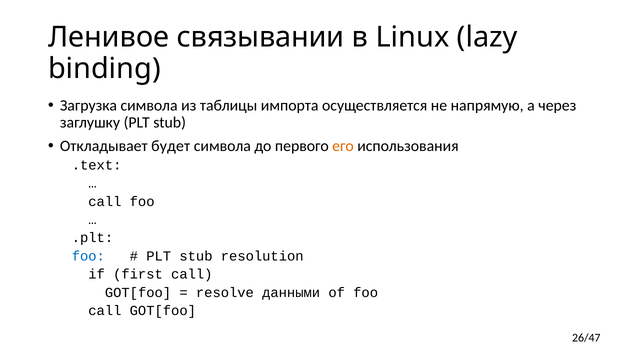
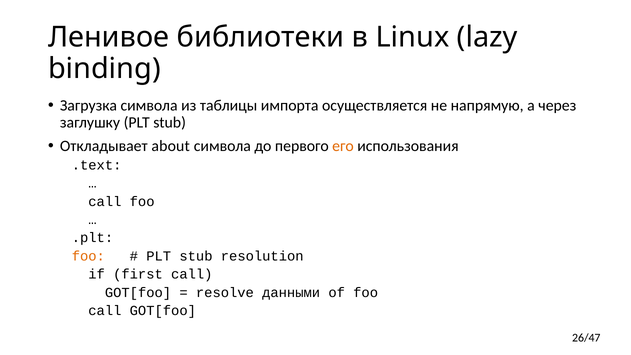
связывании: связывании -> библиотеки (261, 37)
будет: будет -> about (171, 146)
foo colour: blue -> orange (88, 256)
